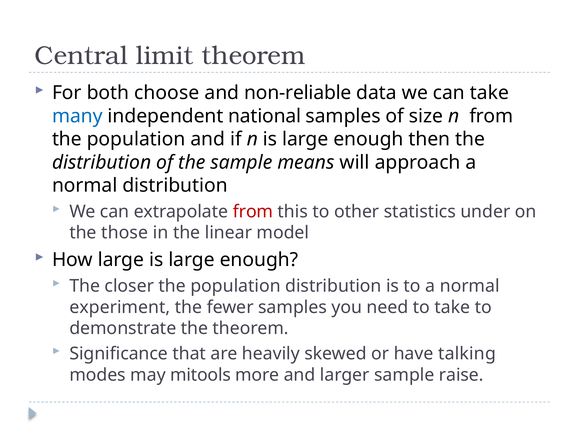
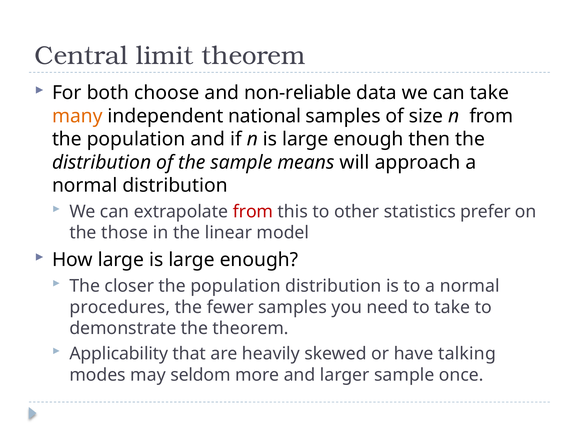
many colour: blue -> orange (77, 116)
under: under -> prefer (485, 212)
experiment: experiment -> procedures (120, 307)
Significance: Significance -> Applicability (119, 354)
mitools: mitools -> seldom (201, 375)
raise: raise -> once (461, 375)
